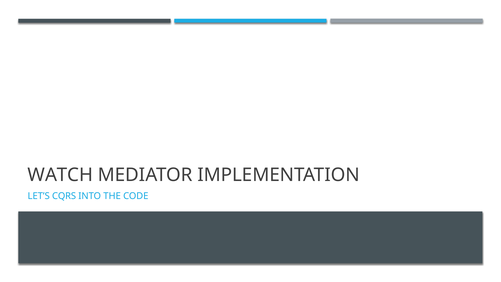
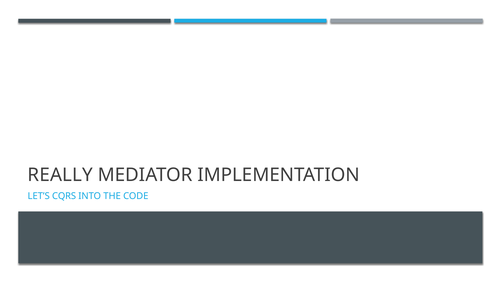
WATCH: WATCH -> REALLY (60, 175)
